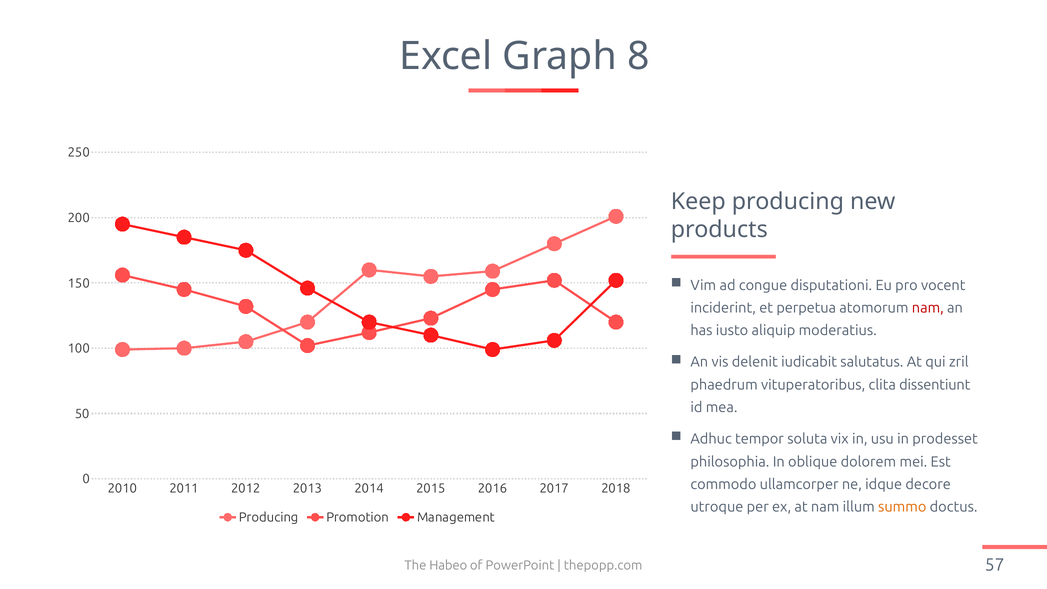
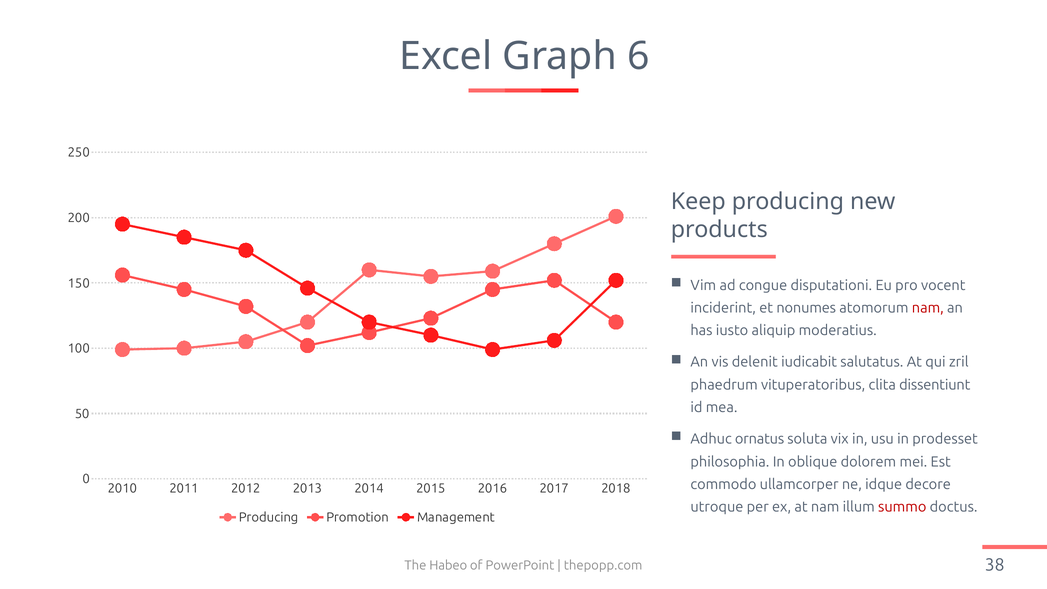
8: 8 -> 6 (638, 56)
perpetua: perpetua -> nonumes (806, 308)
tempor: tempor -> ornatus (760, 439)
summo colour: orange -> red (902, 507)
57: 57 -> 38 (995, 565)
